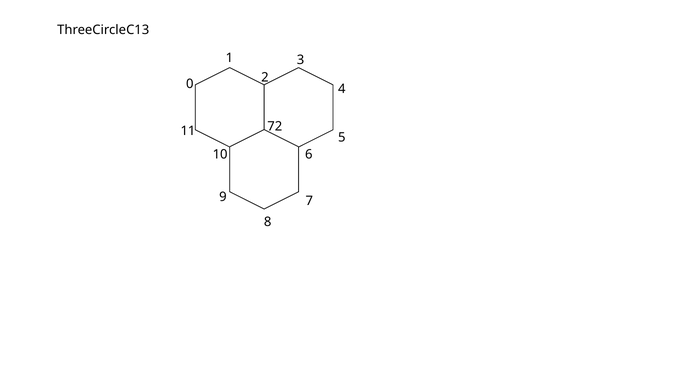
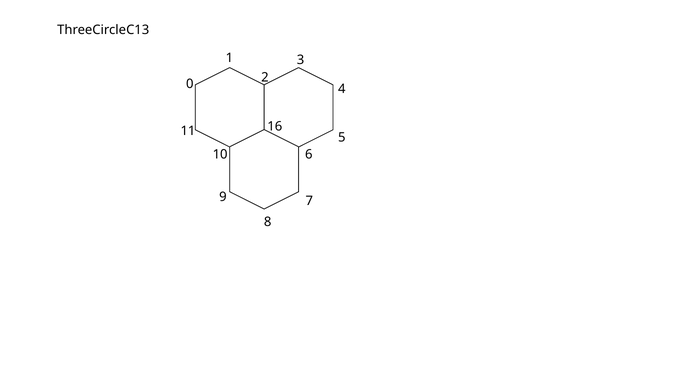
72: 72 -> 16 (275, 127)
